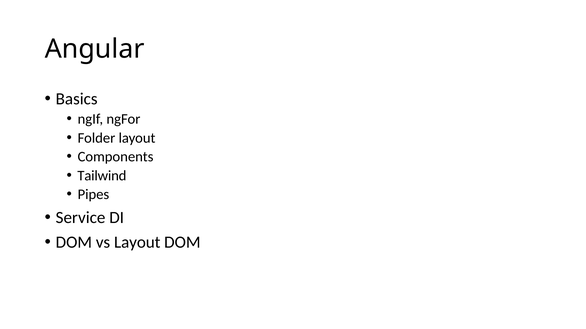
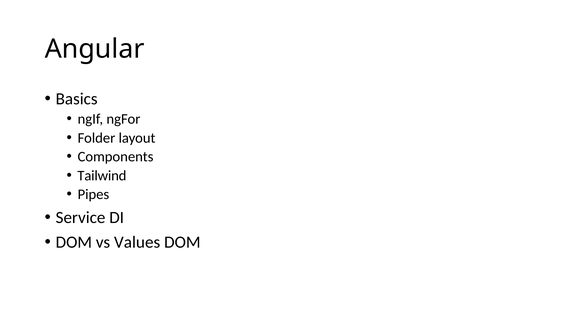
vs Layout: Layout -> Values (137, 243)
